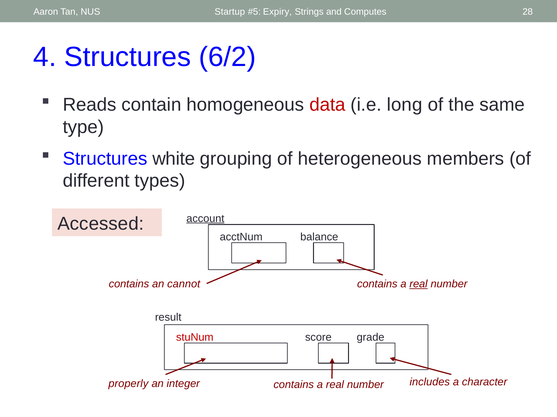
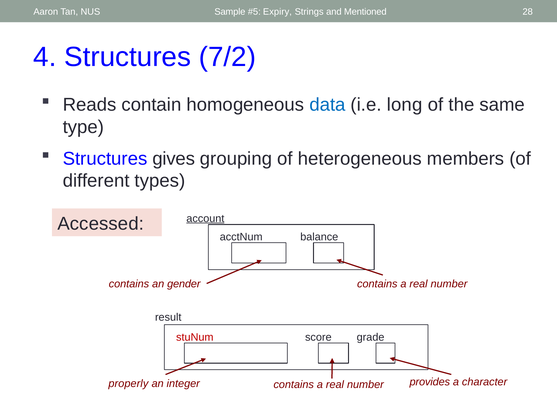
Startup: Startup -> Sample (230, 12)
Computes: Computes -> Mentioned (365, 12)
6/2: 6/2 -> 7/2 (227, 57)
data colour: red -> blue (327, 105)
white: white -> gives (174, 159)
cannot: cannot -> gender (184, 285)
real underline: present -> none (419, 285)
includes: includes -> provides (430, 383)
